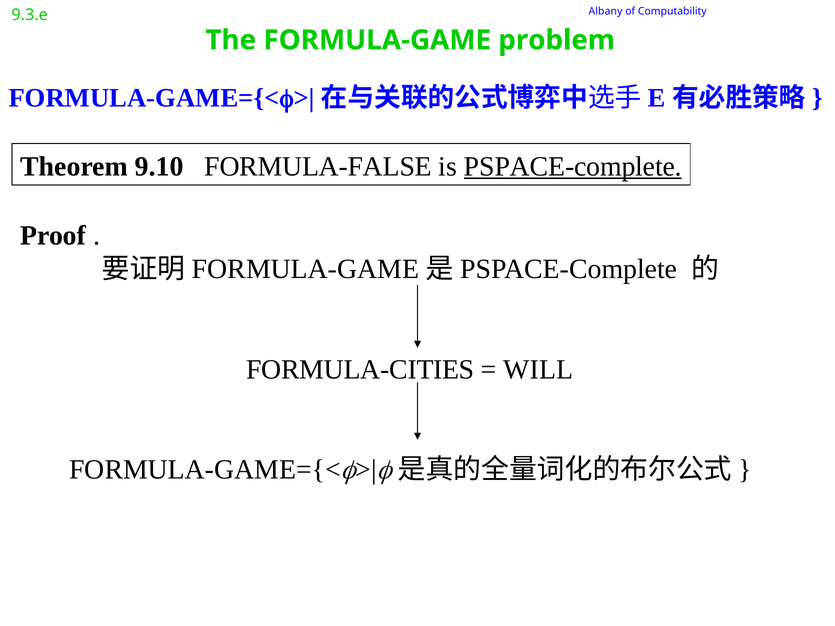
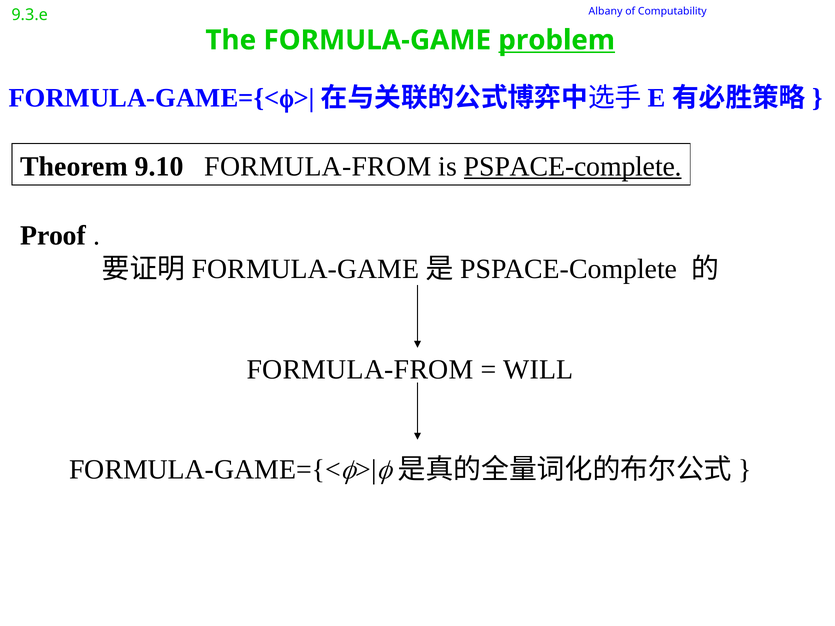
problem underline: none -> present (557, 40)
9.10 FORMULA-FALSE: FORMULA-FALSE -> FORMULA-FROM (318, 166)
FORMULA-CITIES: FORMULA-CITIES -> FORMULA-FROM (360, 369)
